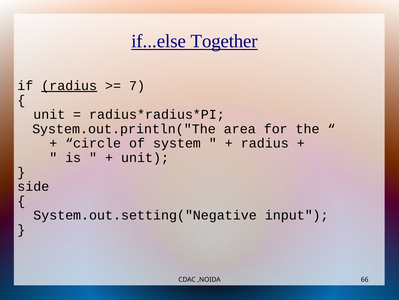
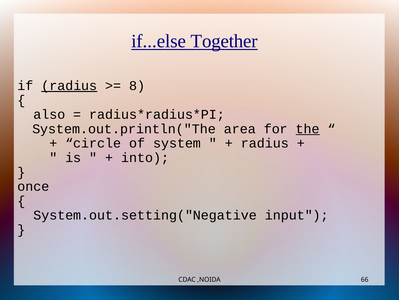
7: 7 -> 8 (137, 86)
unit: unit -> also (49, 114)
the underline: none -> present (308, 129)
unit: unit -> into (145, 157)
side: side -> once (33, 186)
